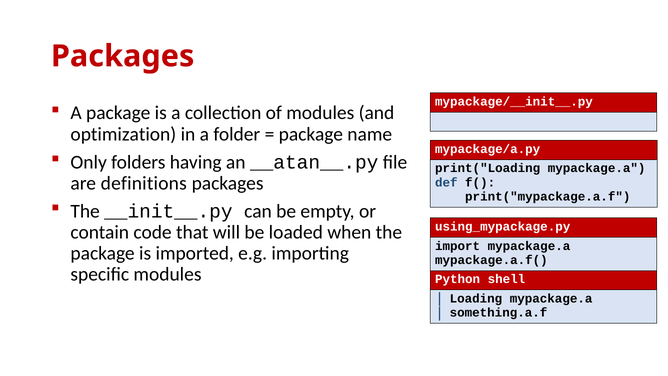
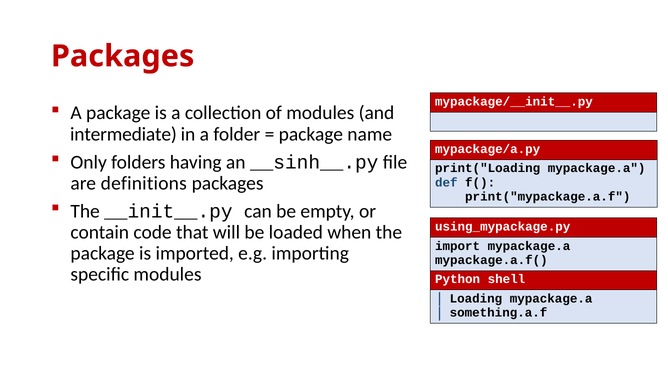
optimization: optimization -> intermediate (123, 134)
__atan__.py: __atan__.py -> __sinh__.py (314, 162)
